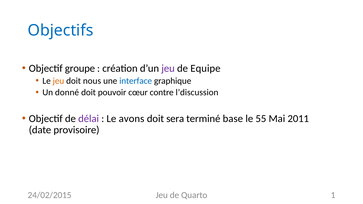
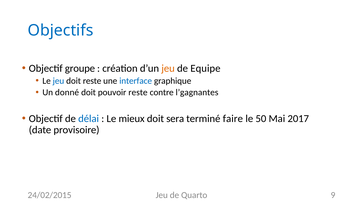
jeu colour: purple -> orange (168, 68)
jeu colour: orange -> blue (58, 81)
doit nous: nous -> reste (92, 81)
pouvoir cœur: cœur -> reste (138, 93)
l’discussion: l’discussion -> l’gagnantes (197, 93)
délai colour: purple -> blue (89, 119)
avons: avons -> mieux (132, 119)
base: base -> faire (233, 119)
55: 55 -> 50 (261, 119)
2011: 2011 -> 2017 (298, 119)
1: 1 -> 9 (333, 195)
